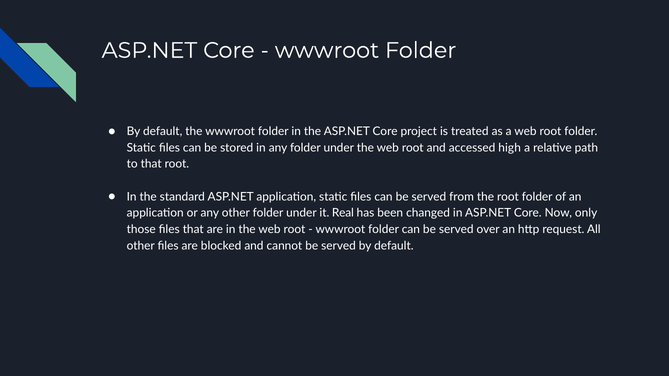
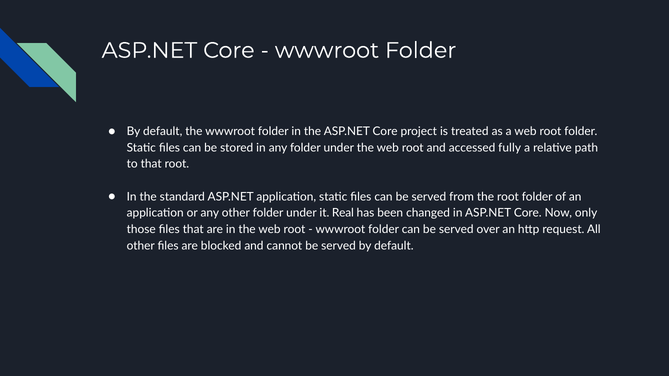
high: high -> fully (510, 148)
